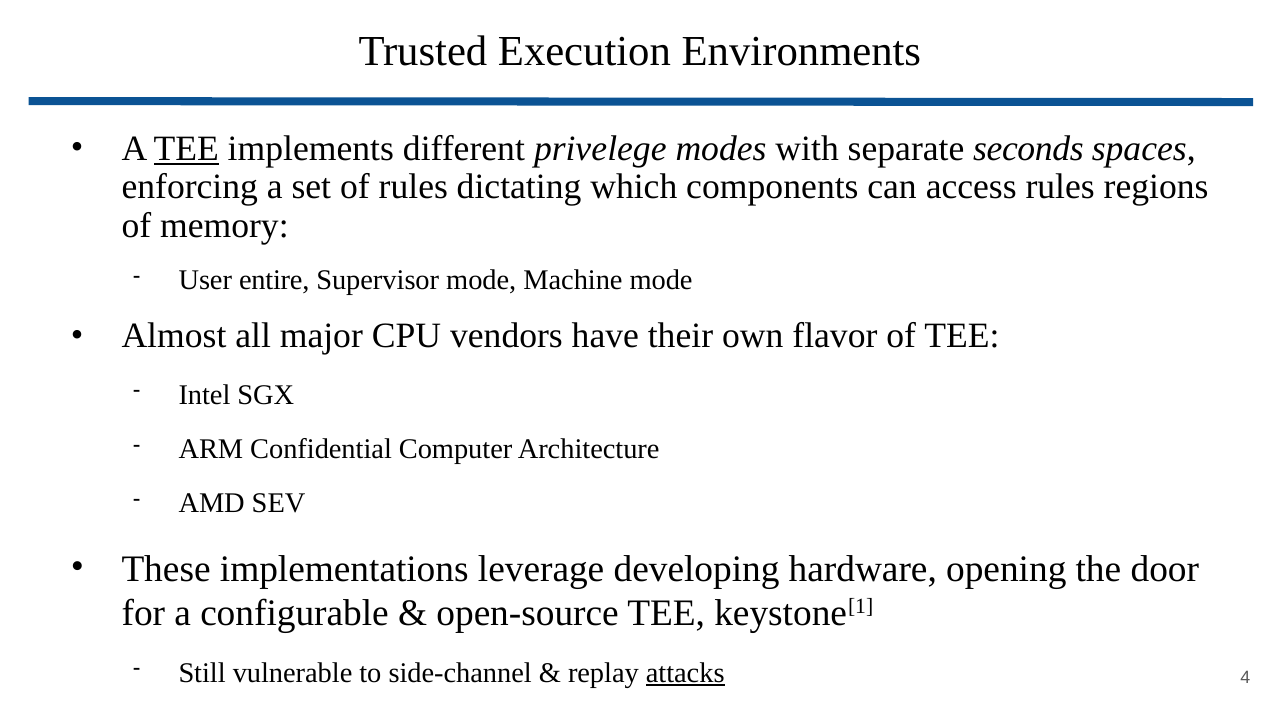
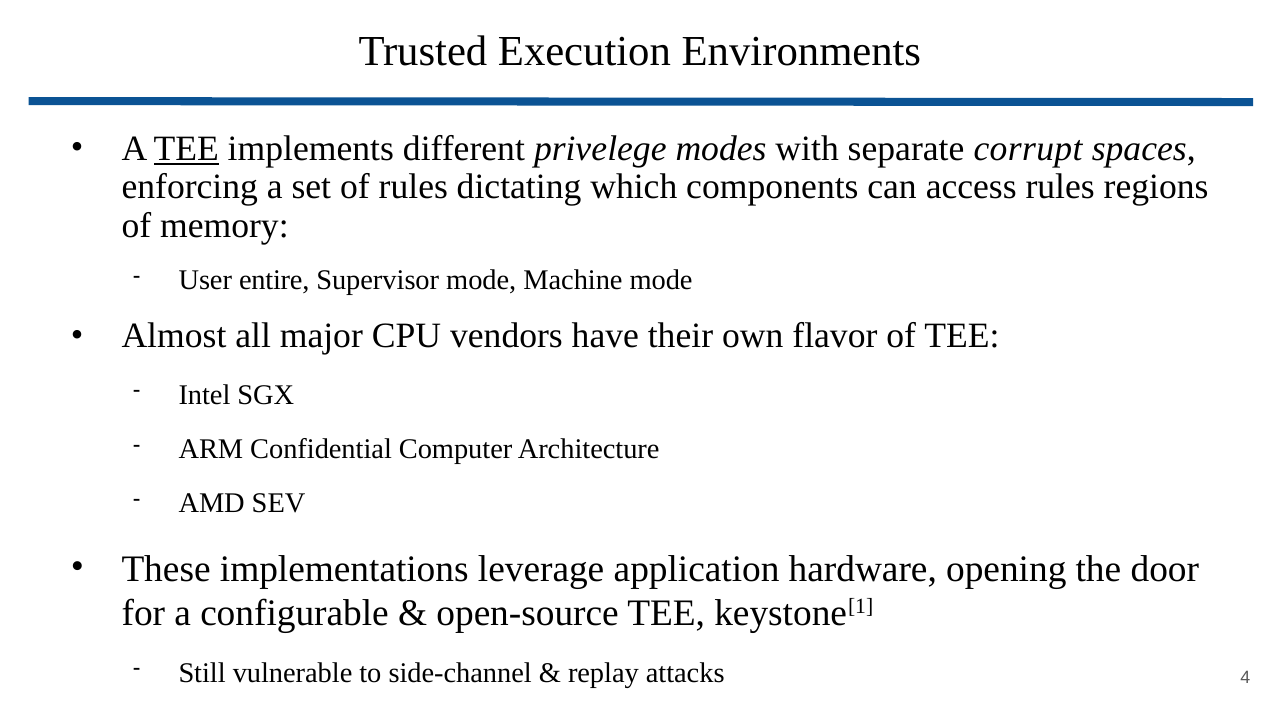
seconds: seconds -> corrupt (1028, 148)
developing: developing -> application (697, 568)
attacks underline: present -> none (685, 672)
